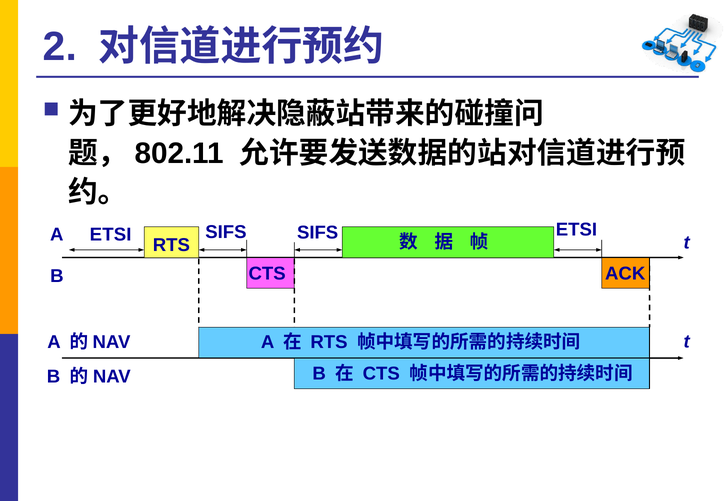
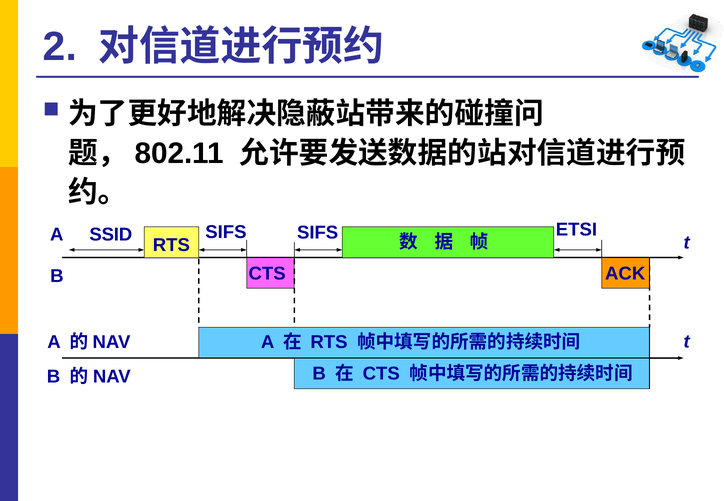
ETSI: ETSI -> SSID (111, 235)
